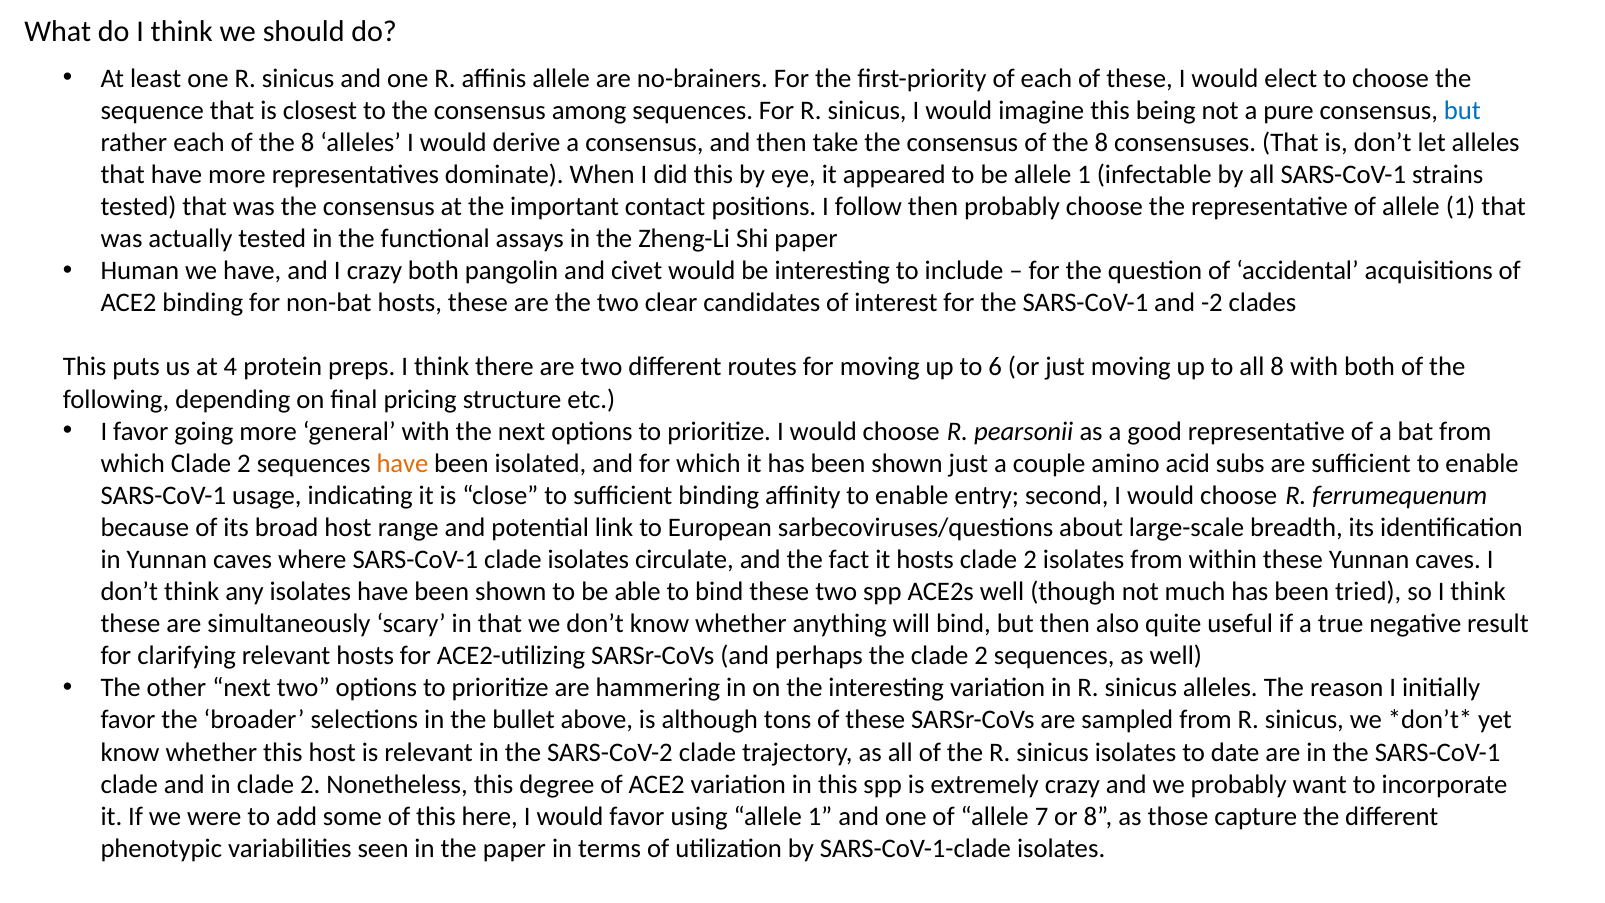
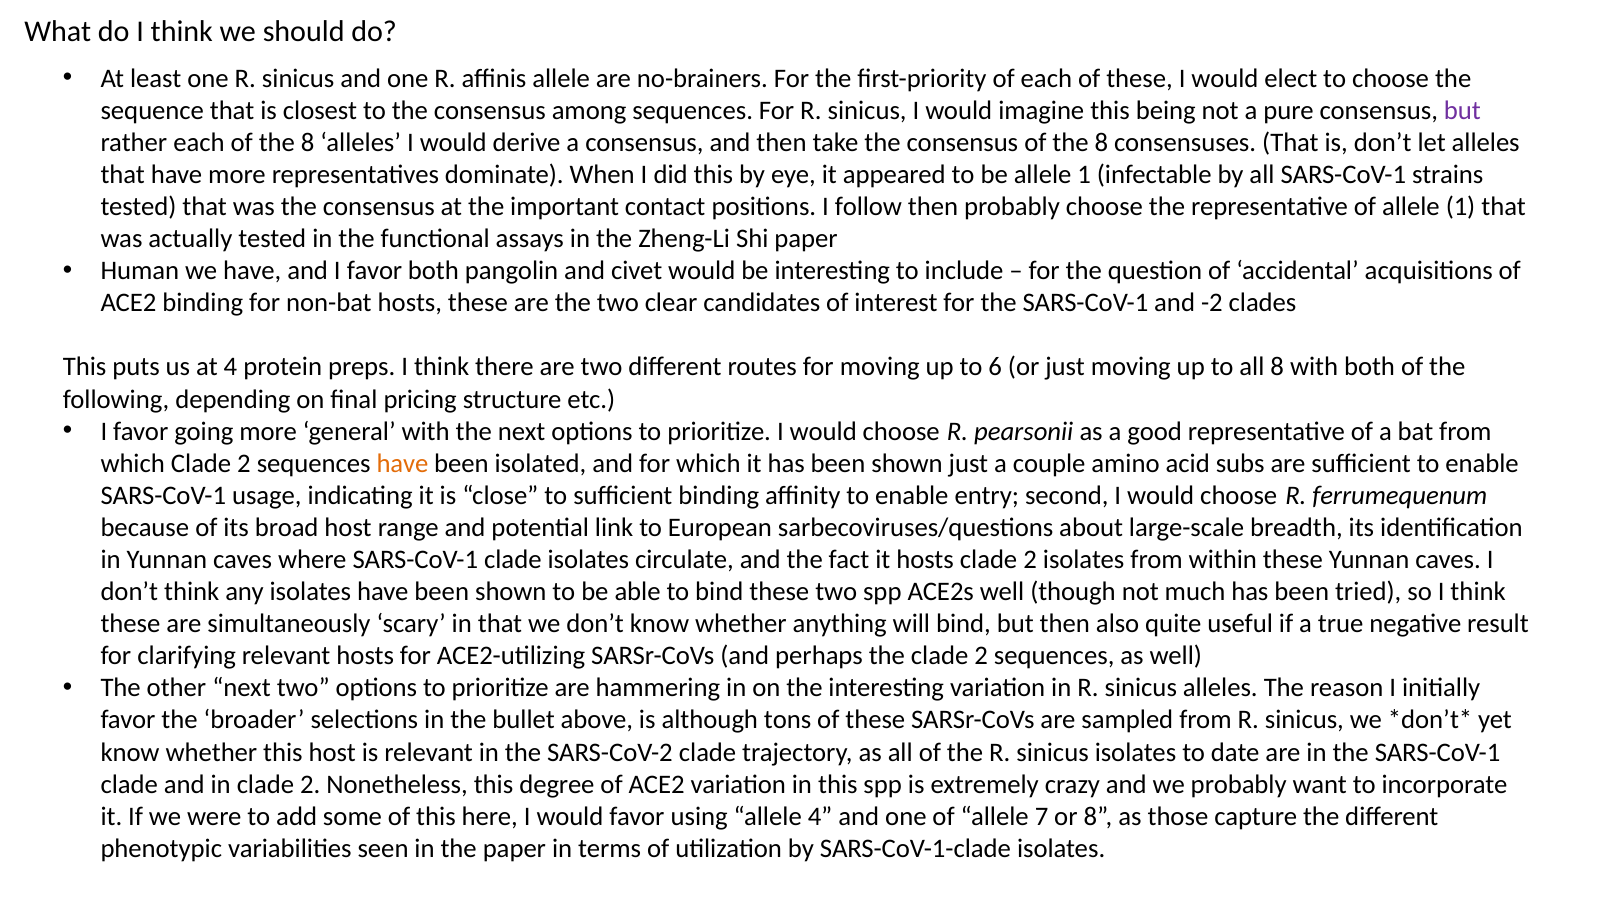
but colour: blue -> purple (1462, 110)
and I crazy: crazy -> favor (374, 271)
using allele 1: 1 -> 4 (820, 816)
